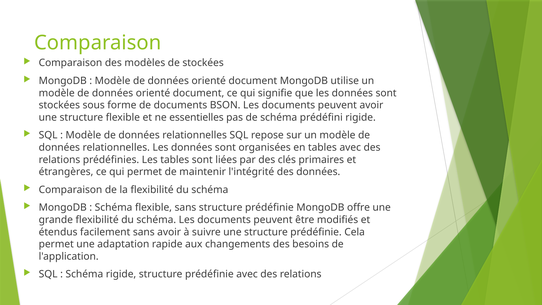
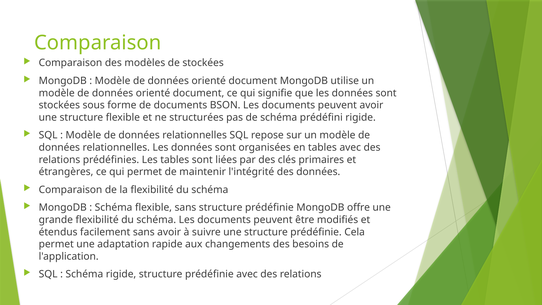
essentielles: essentielles -> structurées (196, 117)
